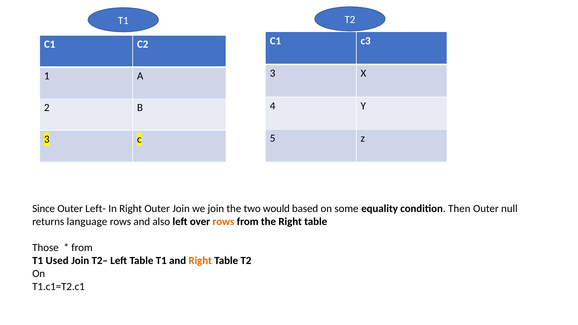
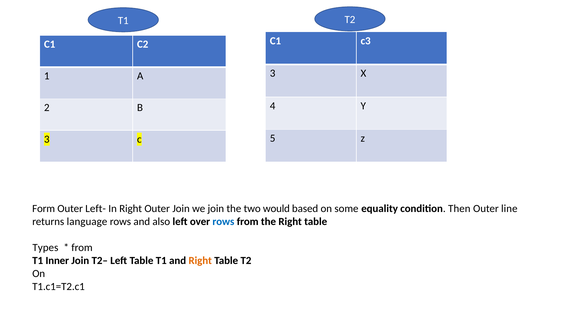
Since: Since -> Form (44, 209)
null: null -> line (509, 209)
rows colour: orange -> blue (223, 222)
Those: Those -> Types (45, 248)
Used: Used -> Inner (57, 261)
